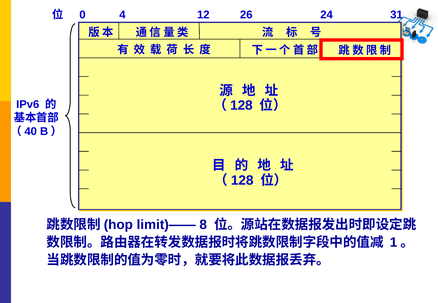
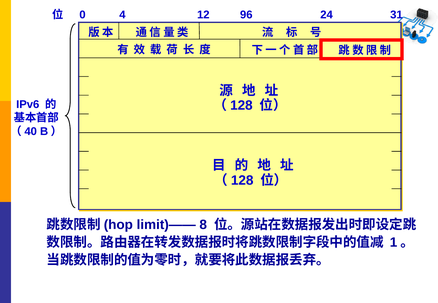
26: 26 -> 96 (246, 15)
